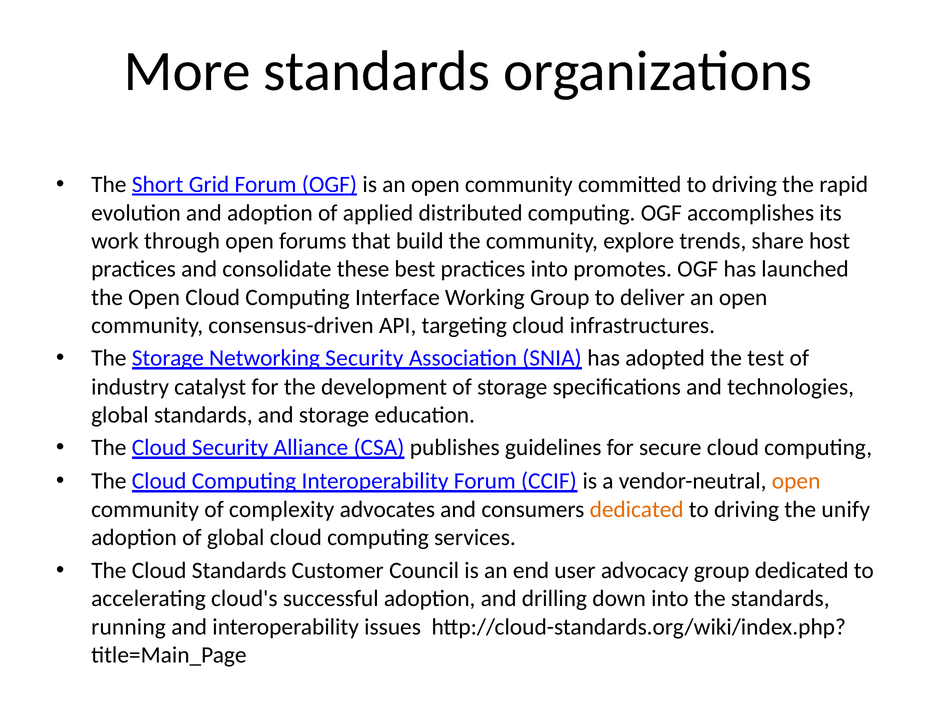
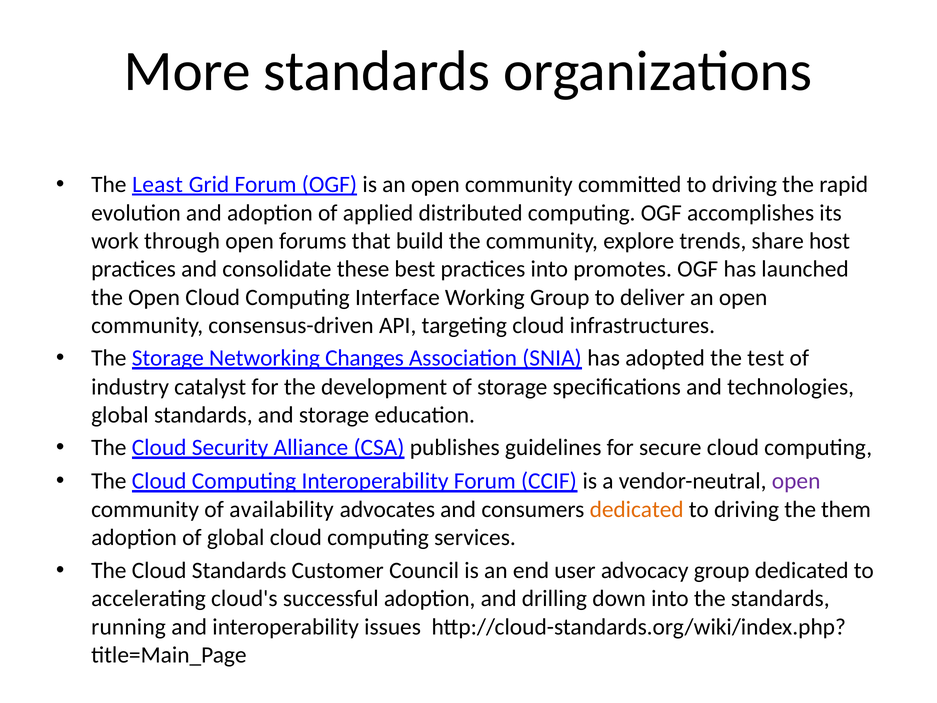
Short: Short -> Least (158, 184)
Networking Security: Security -> Changes (365, 358)
open colour: orange -> purple (796, 481)
complexity: complexity -> availability (282, 509)
unify: unify -> them (846, 509)
